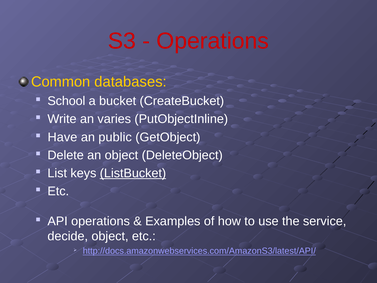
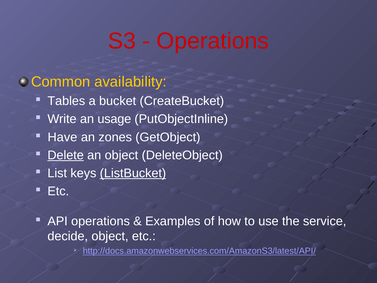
databases: databases -> availability (131, 82)
School: School -> Tables (66, 101)
varies: varies -> usage (114, 119)
public: public -> zones (115, 137)
Delete underline: none -> present (66, 155)
